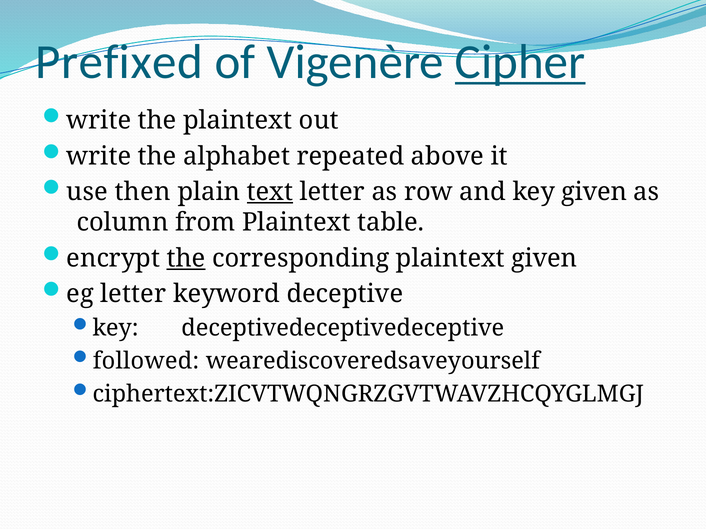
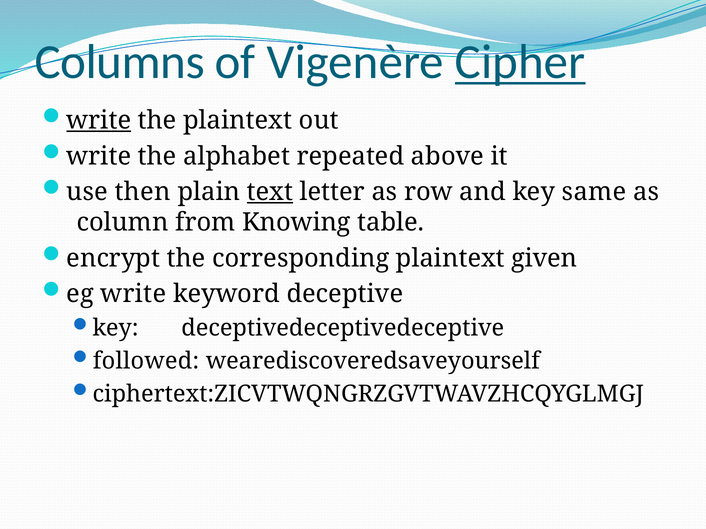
Prefixed: Prefixed -> Columns (120, 62)
write underline: none -> present (99, 121)
key given: given -> same (594, 192)
from Plaintext: Plaintext -> Knowing (296, 223)
the underline: present -> none (186, 259)
eg letter: letter -> write (133, 294)
